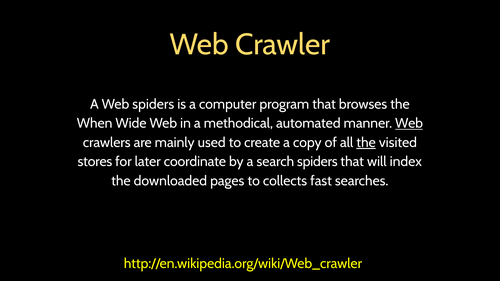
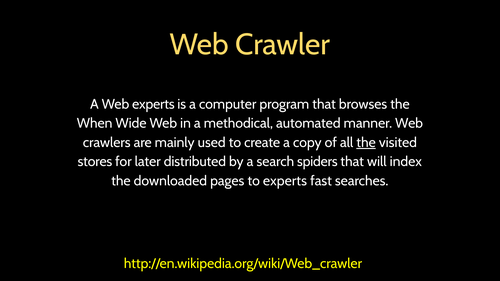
Web spiders: spiders -> experts (153, 104)
Web underline: present -> none (409, 123)
coordinate: coordinate -> distributed (195, 162)
to collects: collects -> experts (285, 181)
